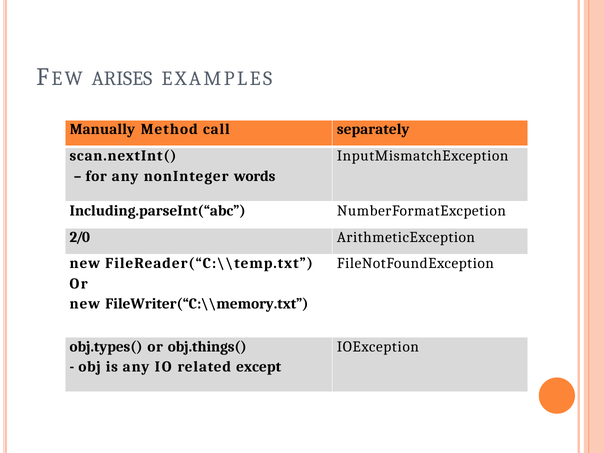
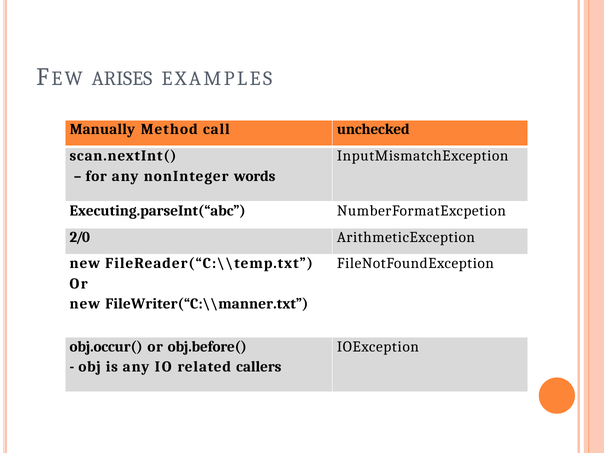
separately: separately -> unchecked (373, 130)
Including.parseInt(“abc: Including.parseInt(“abc -> Executing.parseInt(“abc (158, 211)
FileWriter(“C:\\memory.txt: FileWriter(“C:\\memory.txt -> FileWriter(“C:\\manner.txt (207, 304)
obj.types(: obj.types( -> obj.occur( (106, 347)
obj.things(: obj.things( -> obj.before( (207, 347)
except: except -> callers (259, 367)
